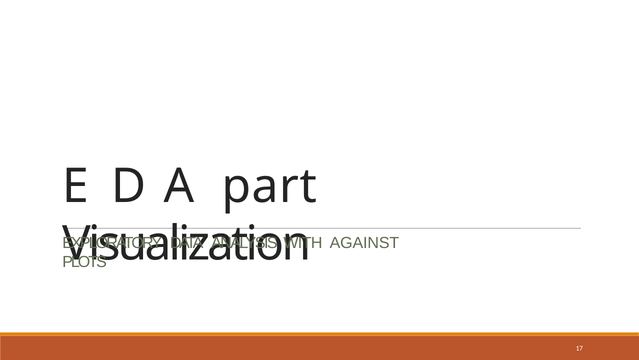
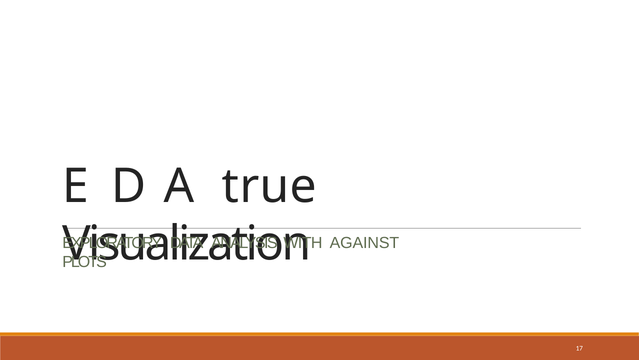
part: part -> true (269, 186)
